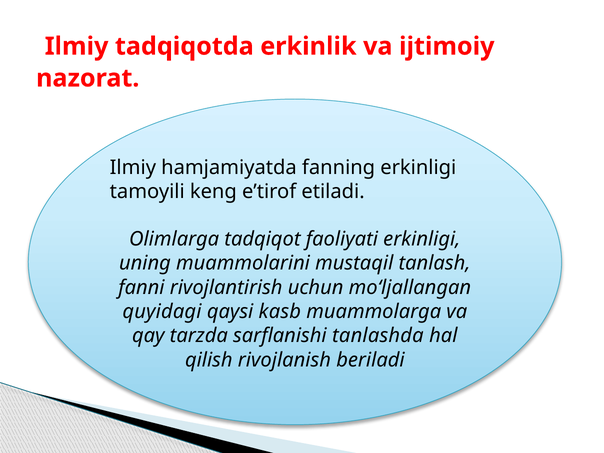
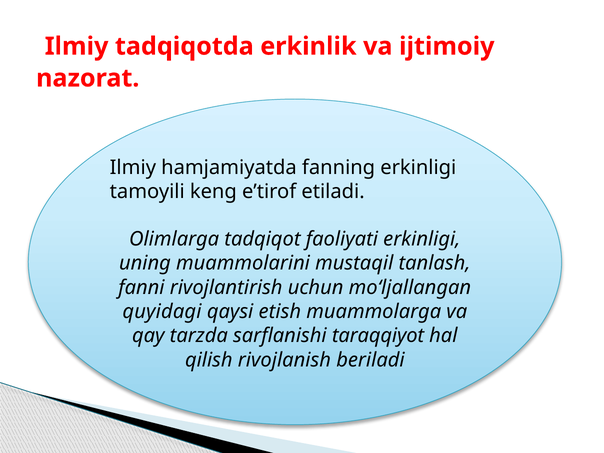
kasb: kasb -> etish (280, 312)
tanlashda: tanlashda -> taraqqiyot (378, 336)
